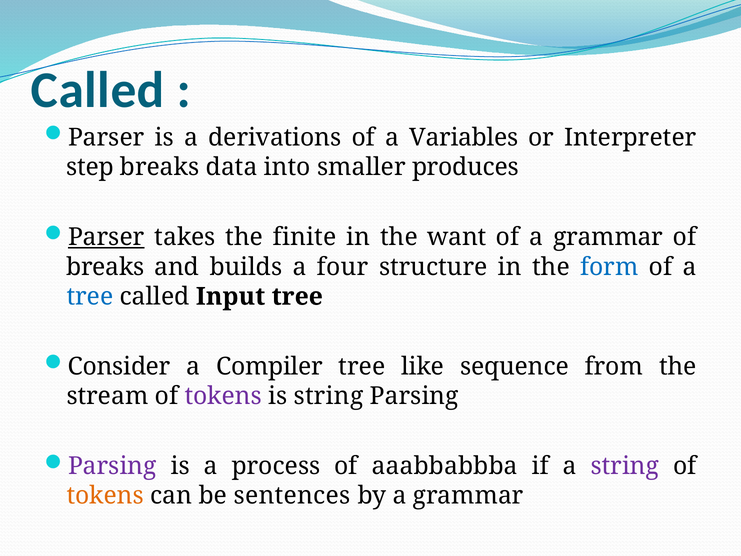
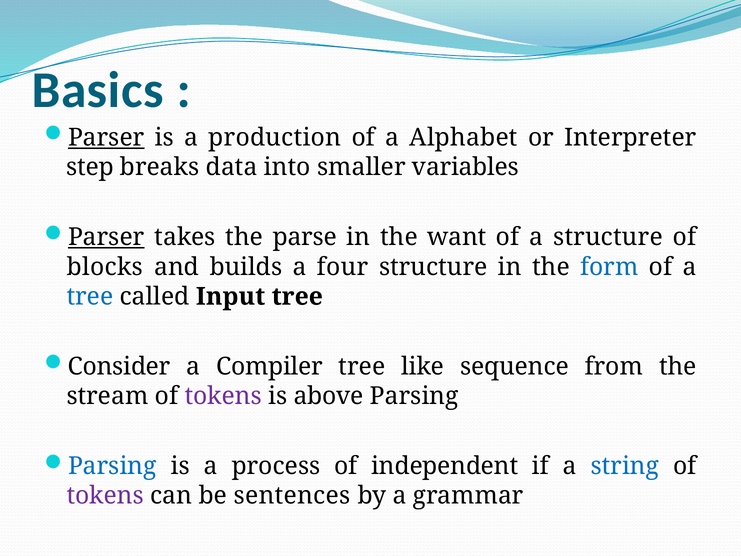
Called: Called -> Basics (98, 90)
Parser underline: none -> present (106, 138)
derivations: derivations -> production (275, 138)
Variables: Variables -> Alphabet (464, 138)
produces: produces -> variables (465, 167)
finite: finite -> parse (305, 237)
of a grammar: grammar -> structure (608, 237)
breaks: breaks -> blocks (105, 267)
is string: string -> above (329, 396)
Parsing colour: purple -> blue (112, 466)
aaabbabbba: aaabbabbba -> independent (445, 466)
string colour: purple -> blue (625, 466)
tokens colour: orange -> purple (105, 496)
